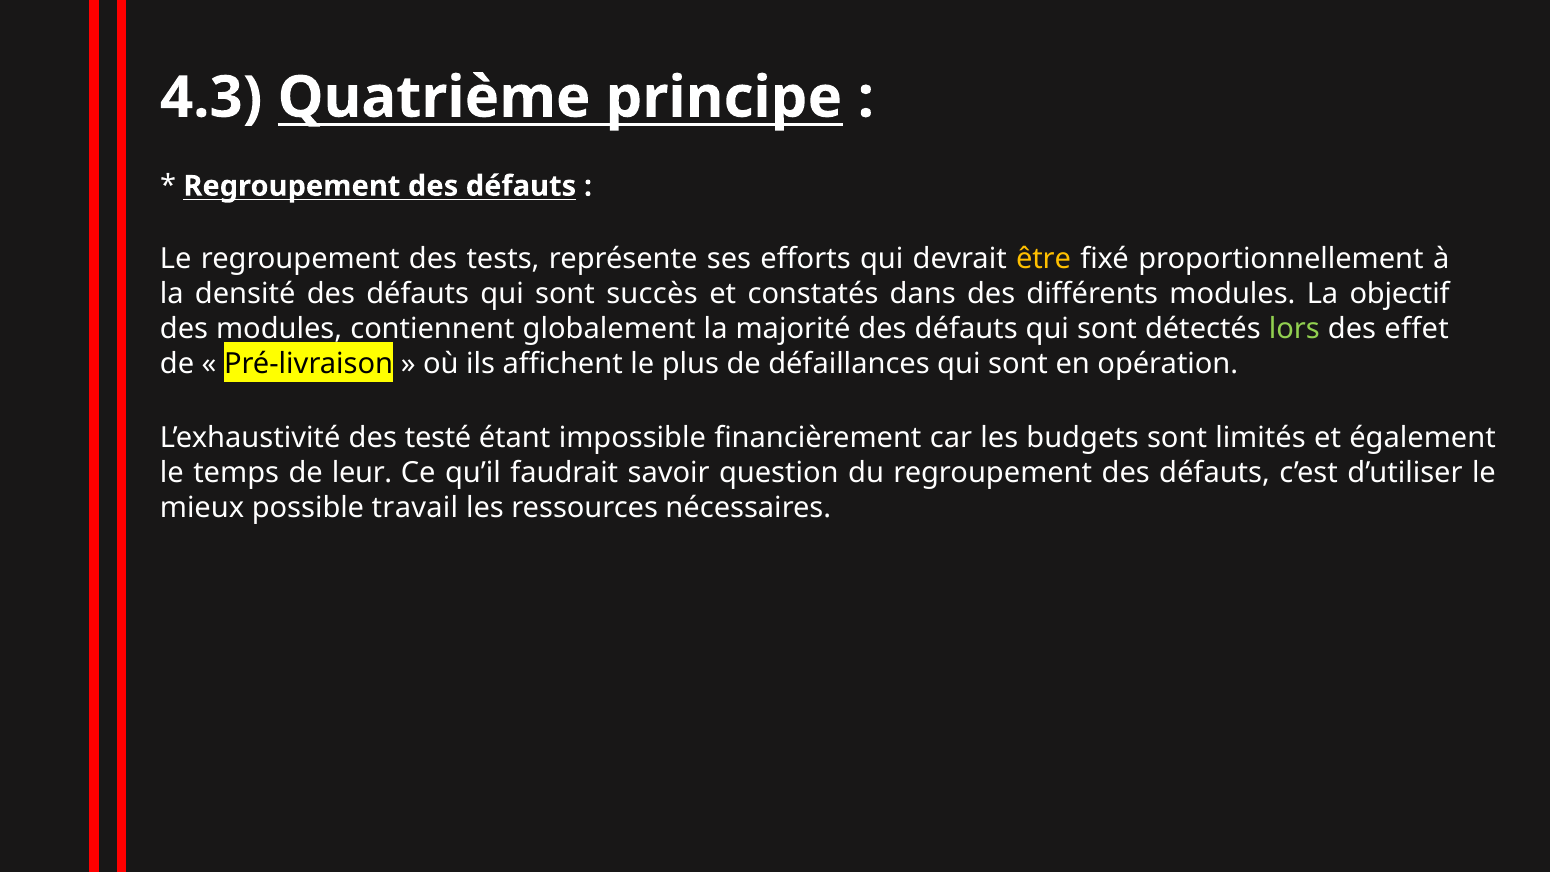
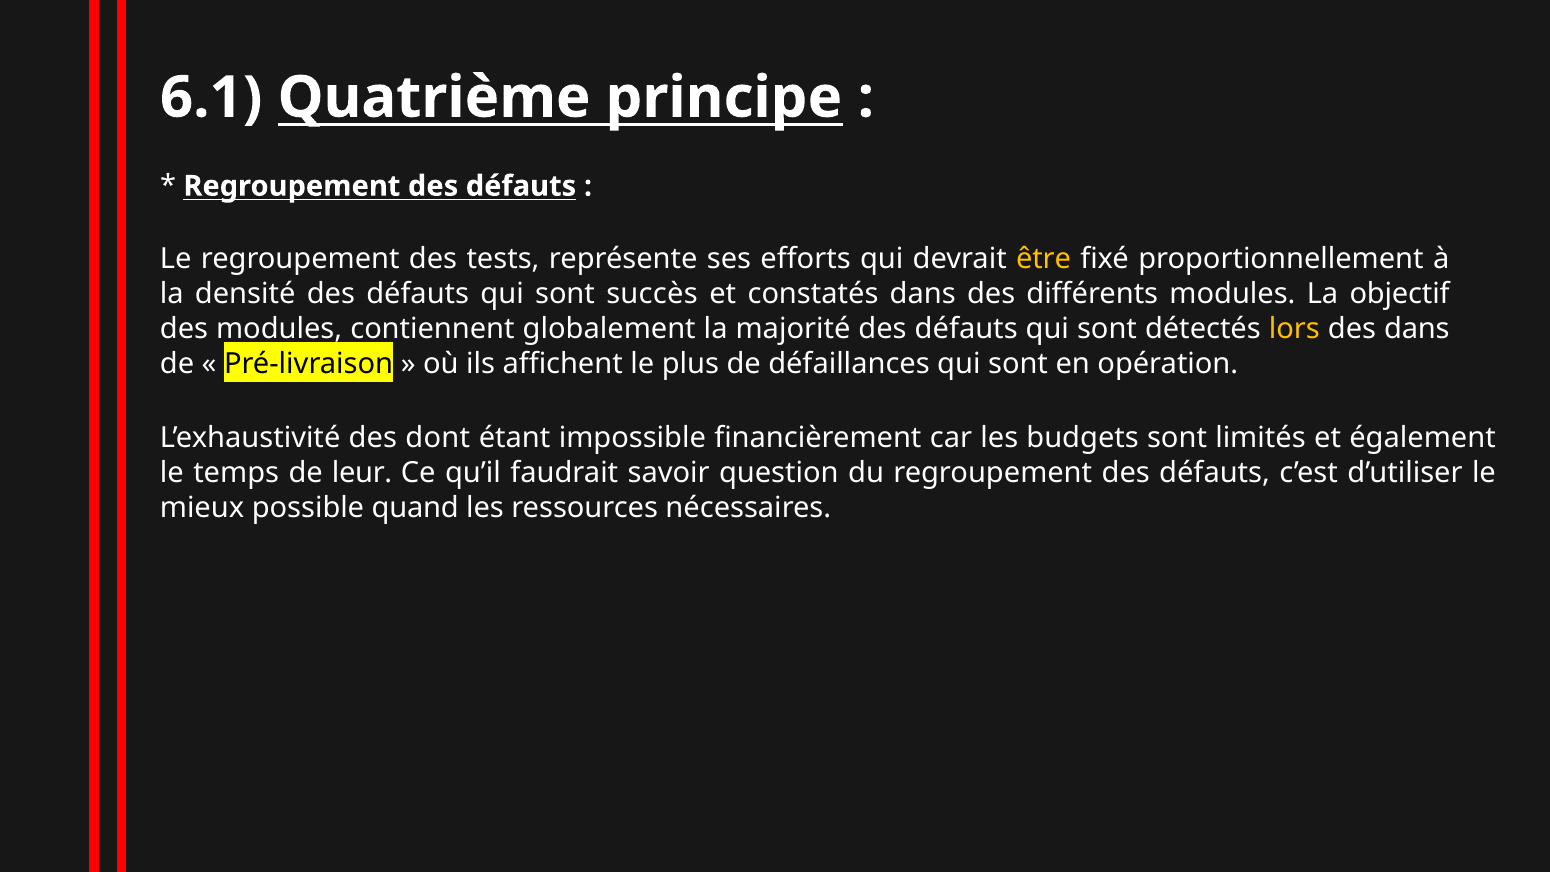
4.3: 4.3 -> 6.1 (211, 98)
lors colour: light green -> yellow (1294, 329)
des effet: effet -> dans (1417, 329)
testé: testé -> dont (438, 438)
travail: travail -> quand (415, 508)
